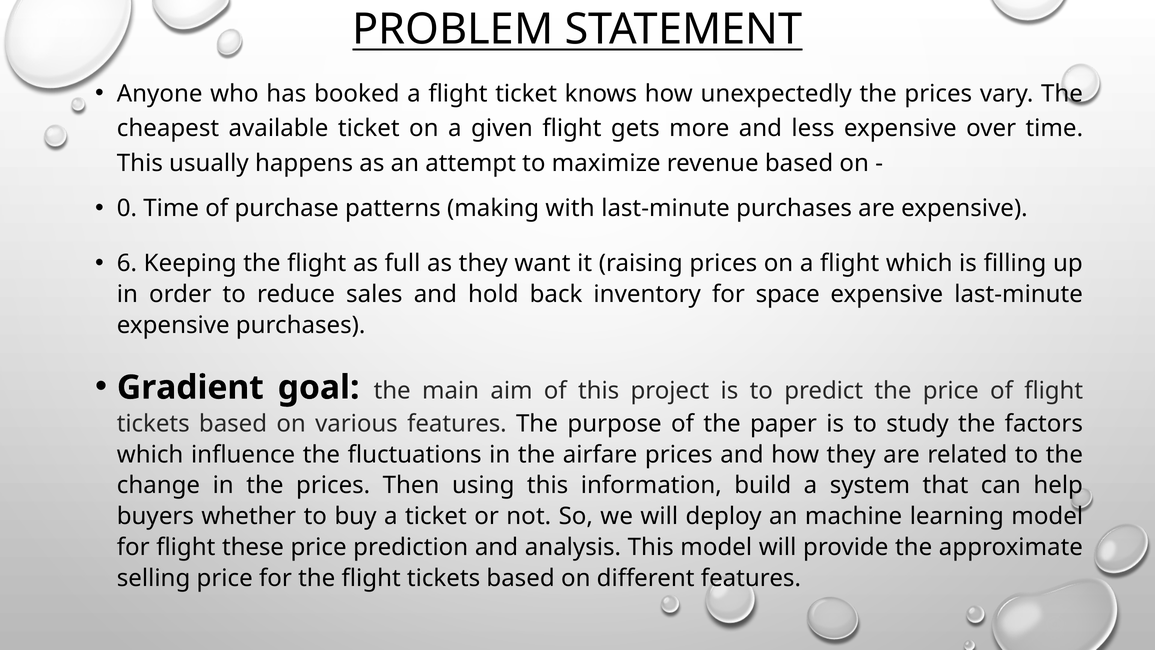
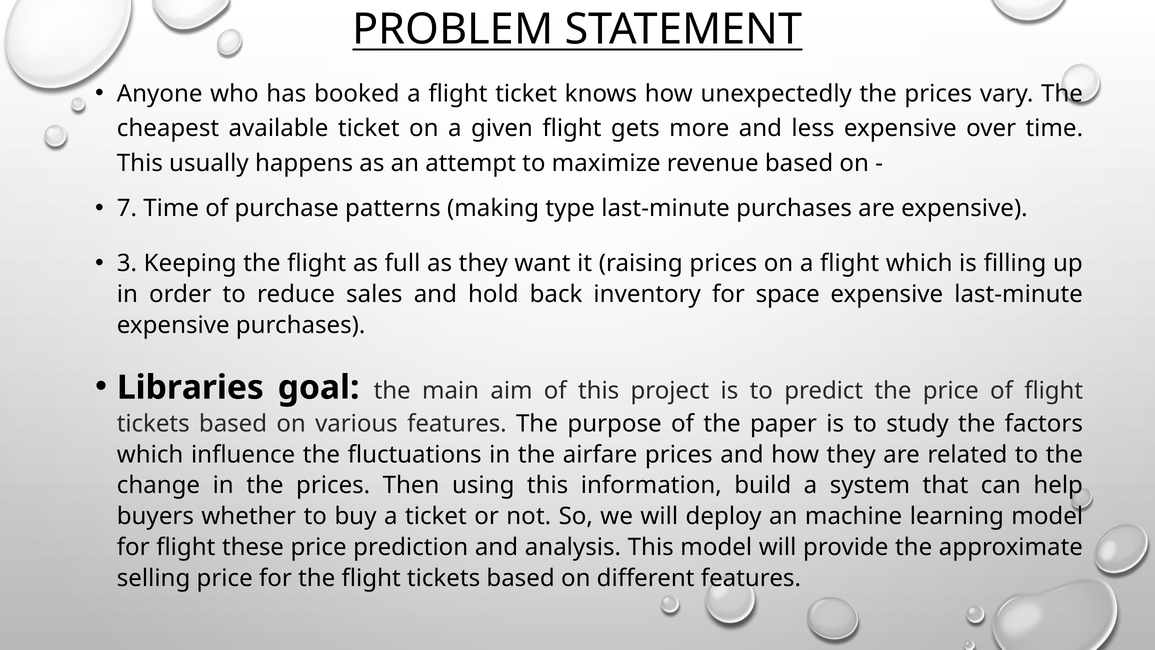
0: 0 -> 7 (127, 208)
with: with -> type (570, 208)
6: 6 -> 3 (127, 263)
Gradient: Gradient -> Libraries (190, 387)
